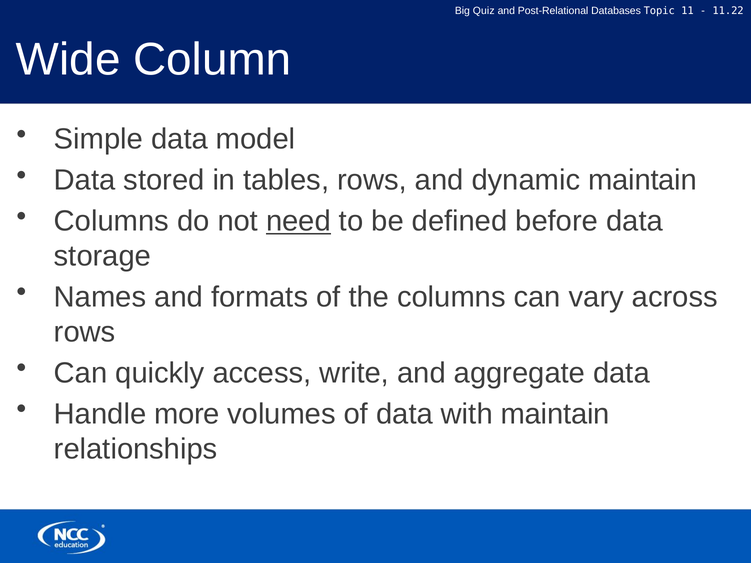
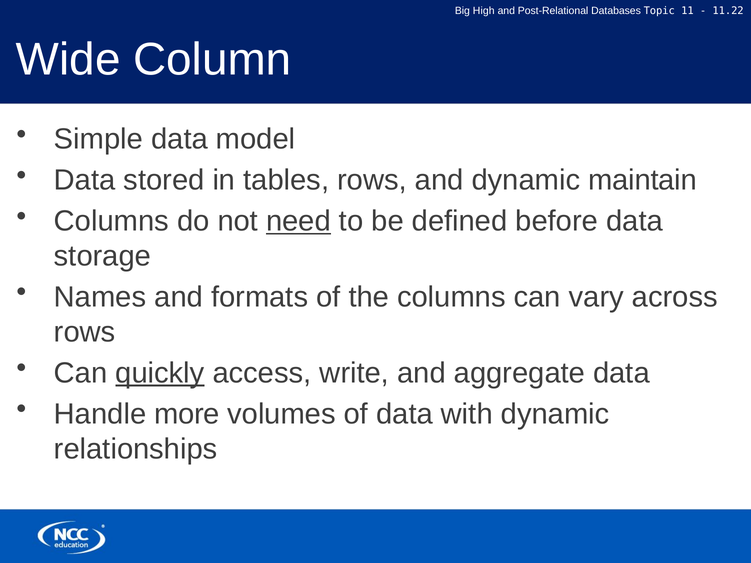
Quiz: Quiz -> High (484, 11)
quickly underline: none -> present (160, 373)
with maintain: maintain -> dynamic (555, 414)
